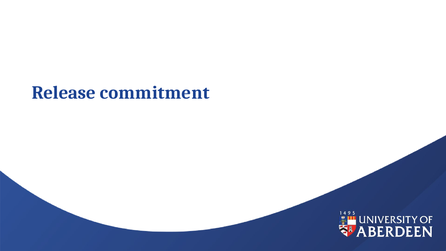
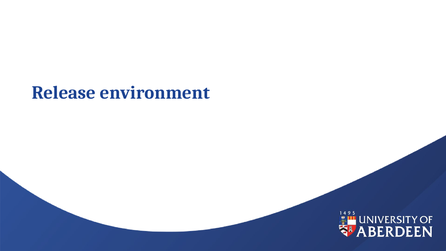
commitment: commitment -> environment (155, 93)
